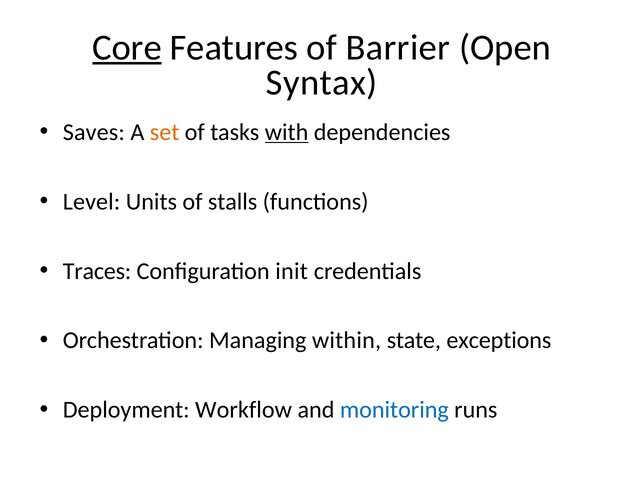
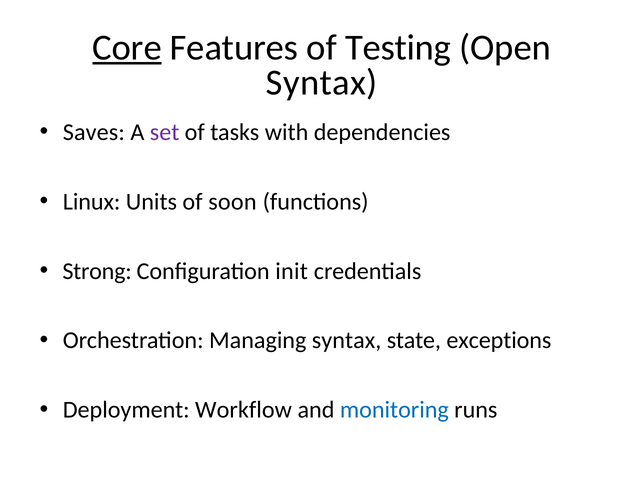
Barrier: Barrier -> Testing (398, 47)
set colour: orange -> purple (165, 132)
with underline: present -> none (287, 132)
Level: Level -> Linux (92, 202)
stalls: stalls -> soon (232, 202)
Traces: Traces -> Strong (97, 271)
Managing within: within -> syntax (347, 341)
